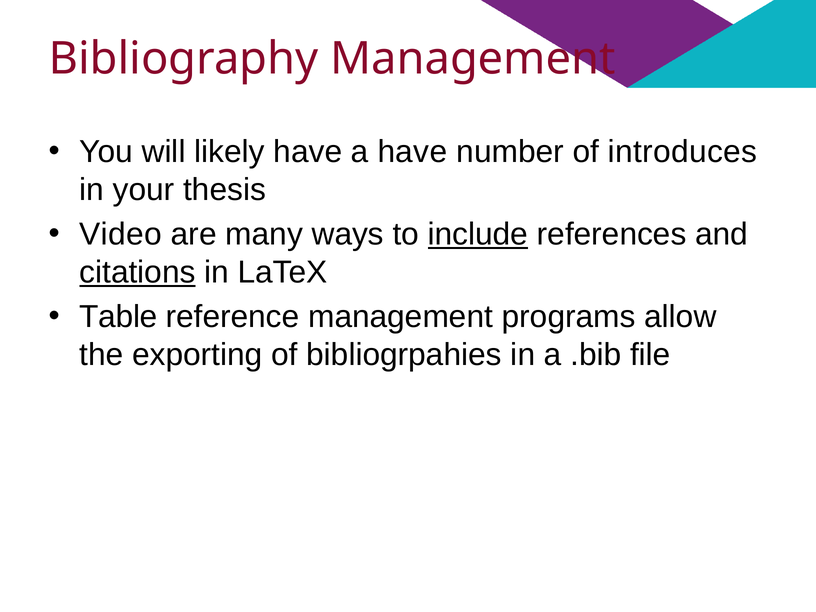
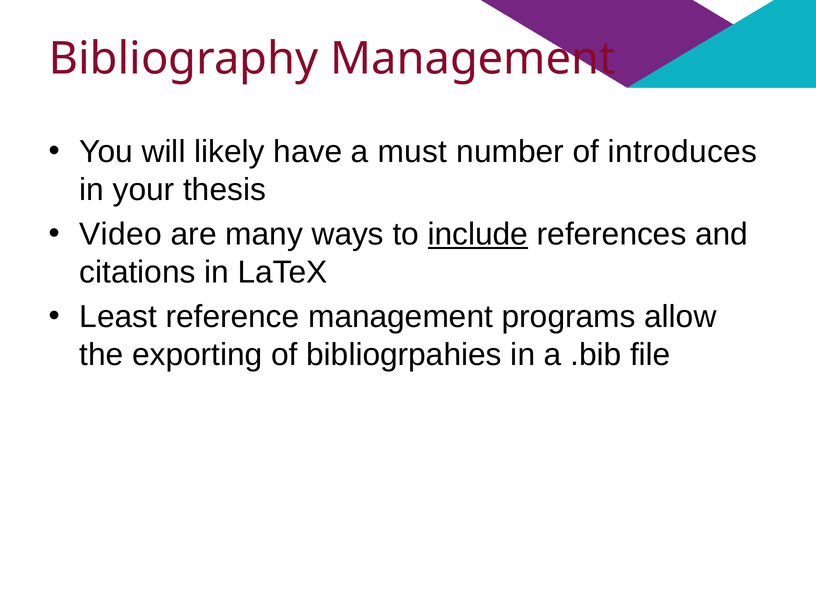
a have: have -> must (412, 152)
citations underline: present -> none (138, 272)
Table: Table -> Least (118, 317)
